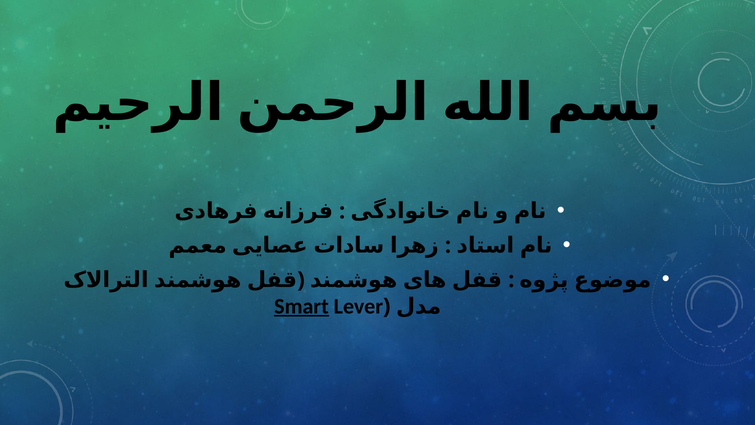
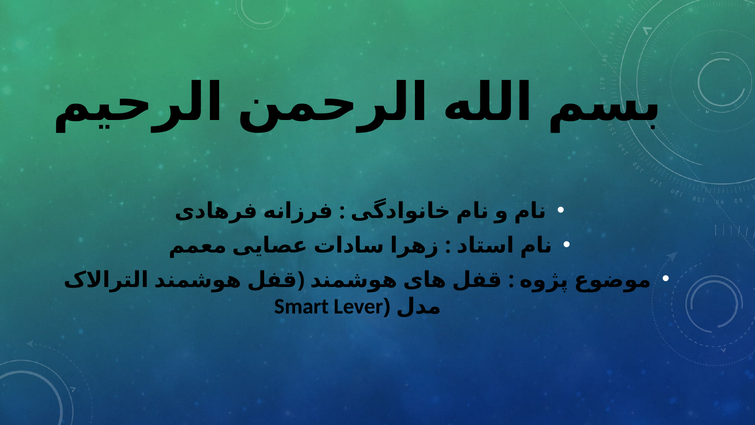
Smart underline: present -> none (302, 306)
